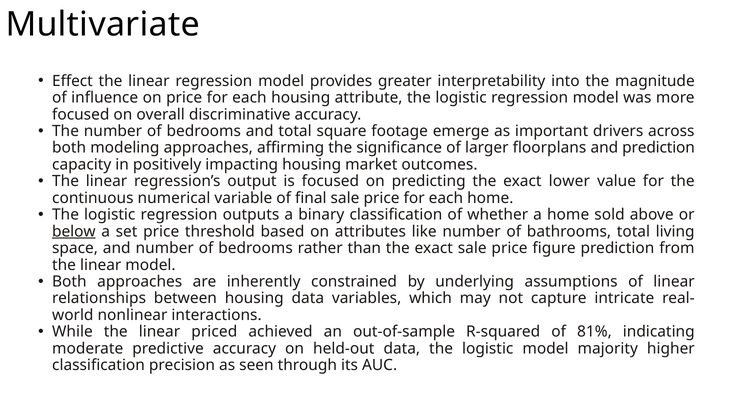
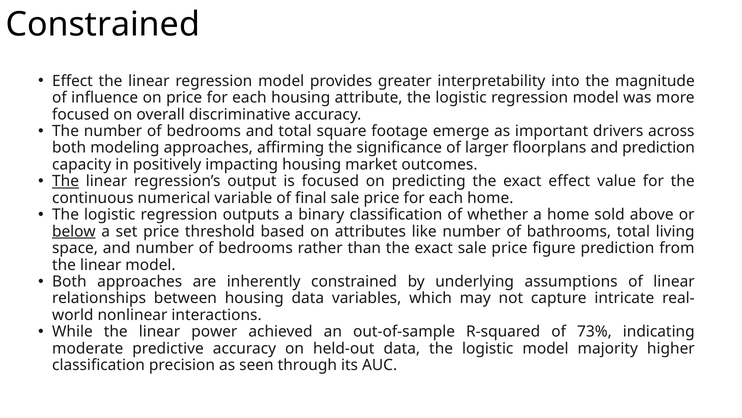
Multivariate: Multivariate -> Constrained (103, 24)
The underline: none -> present (66, 181)
exact lower: lower -> effect (569, 181)
priced: priced -> power (214, 331)
81%: 81% -> 73% (594, 331)
